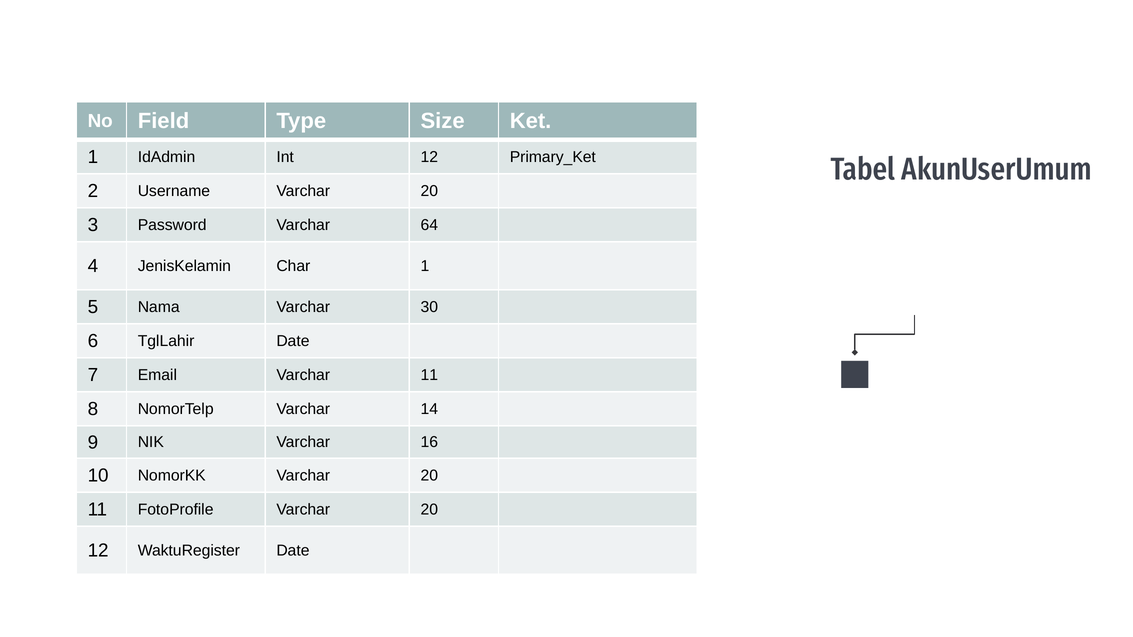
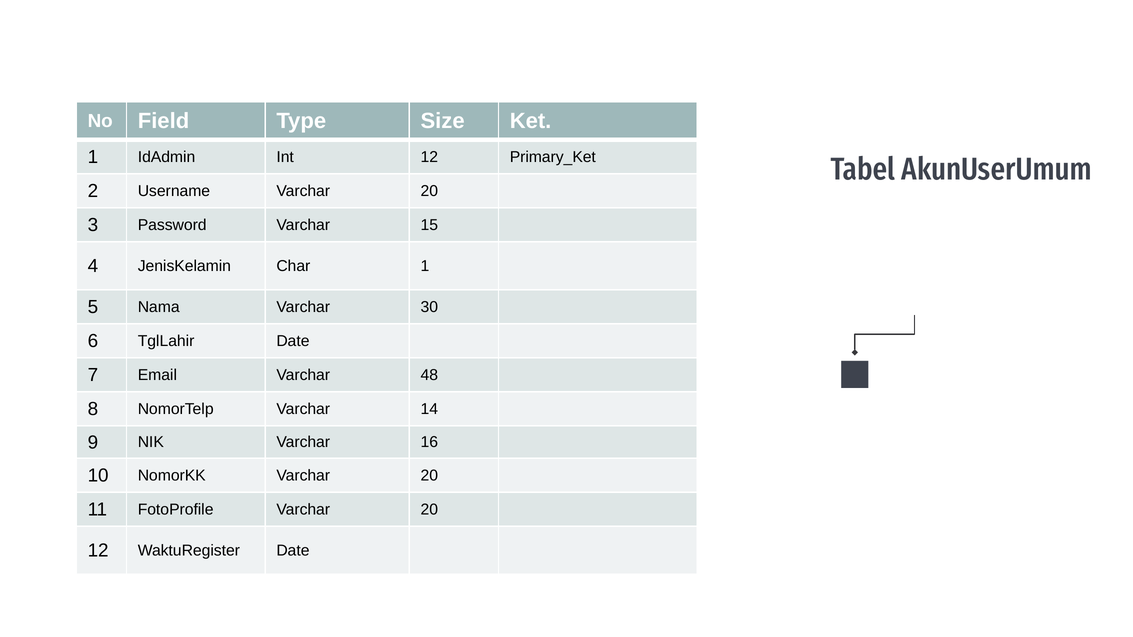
64: 64 -> 15 (429, 225)
Varchar 11: 11 -> 48 (429, 375)
